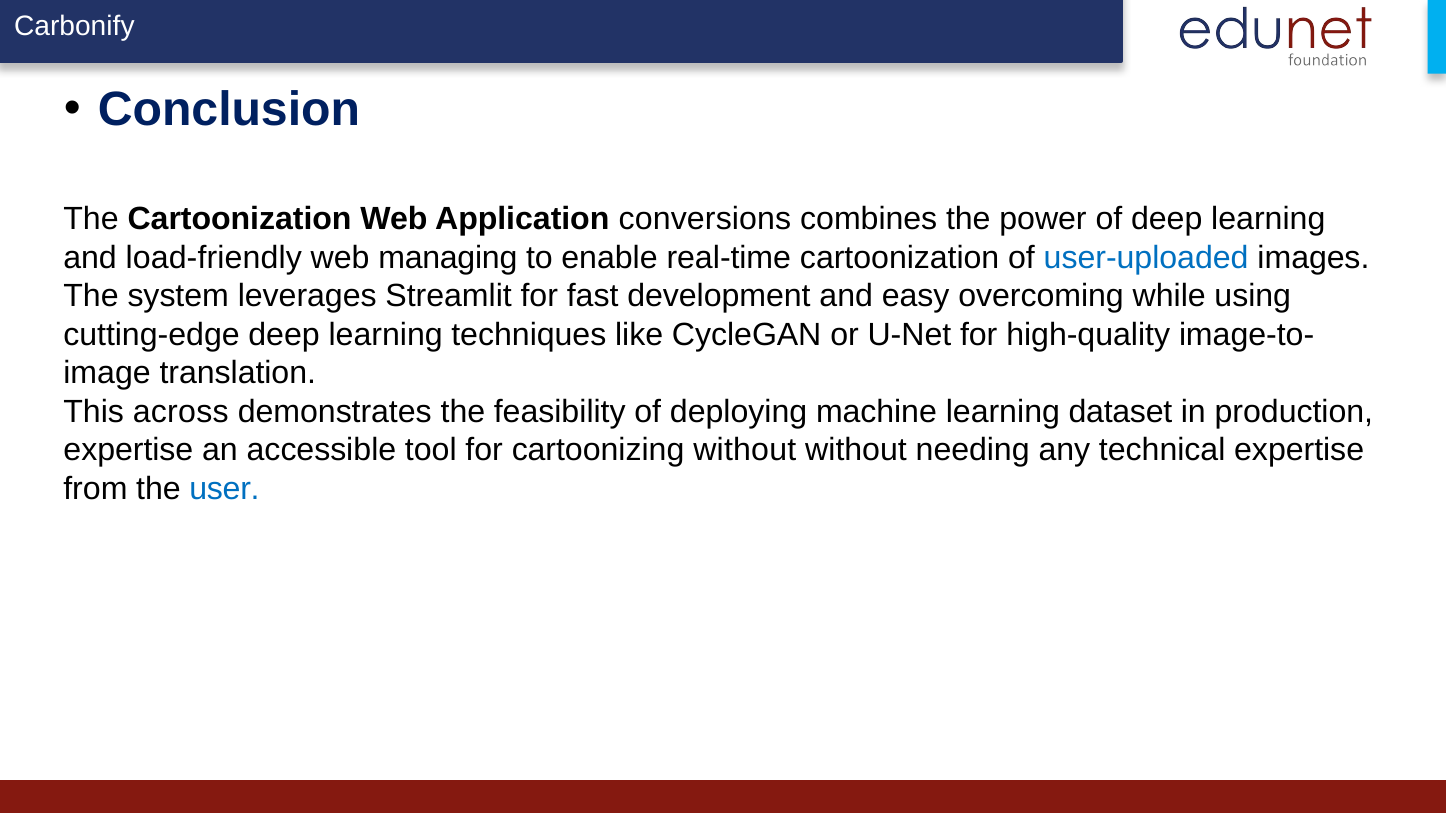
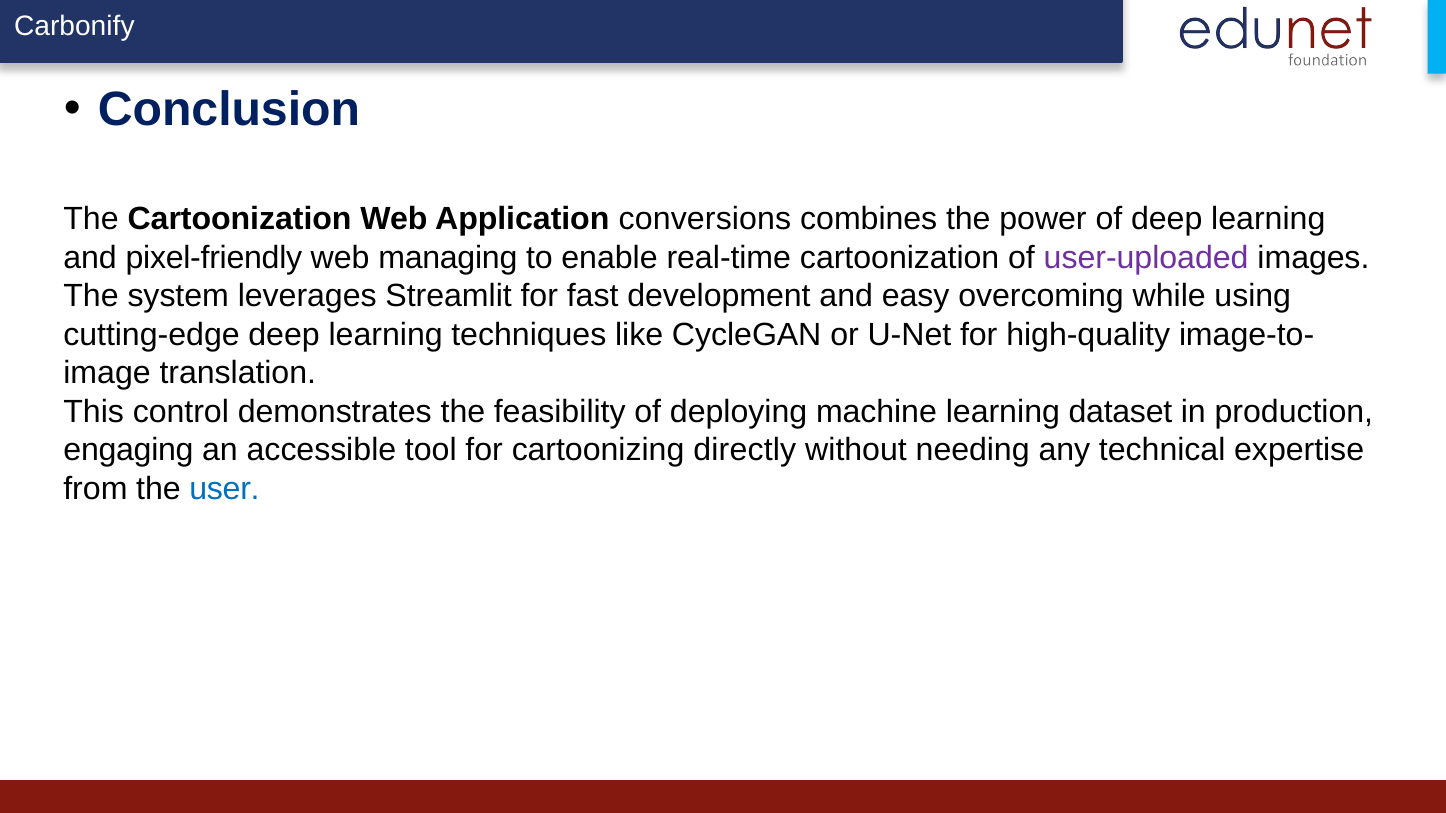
load-friendly: load-friendly -> pixel-friendly (214, 258)
user-uploaded colour: blue -> purple (1146, 258)
across: across -> control (181, 412)
expertise: expertise -> engaging (129, 450)
cartoonizing without: without -> directly (745, 450)
